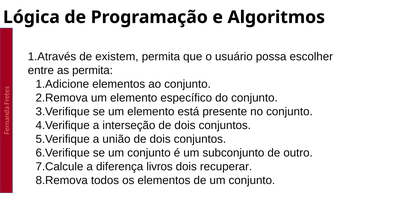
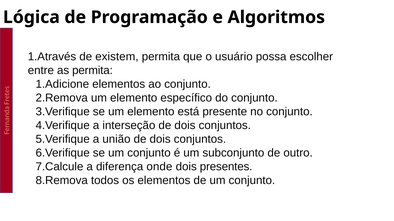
livros: livros -> onde (159, 167)
recuperar: recuperar -> presentes (226, 167)
